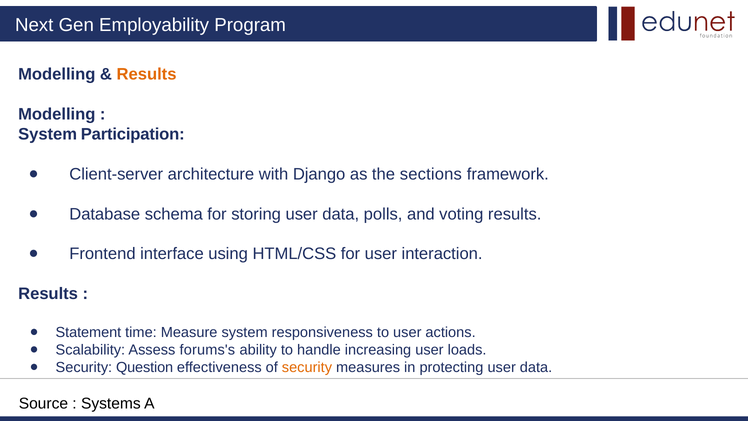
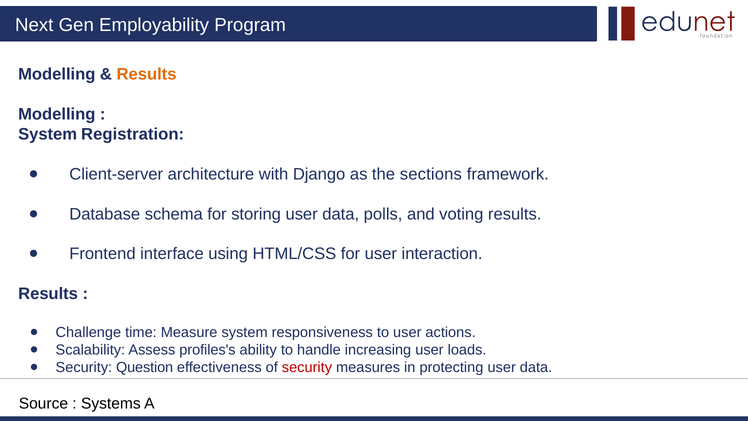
Participation: Participation -> Registration (133, 134)
Statement: Statement -> Challenge (88, 332)
forums's: forums's -> profiles's (207, 350)
security colour: orange -> red (307, 367)
